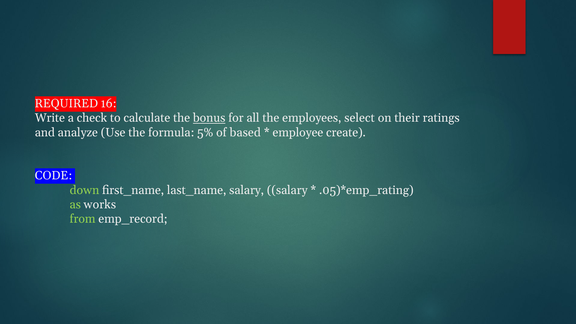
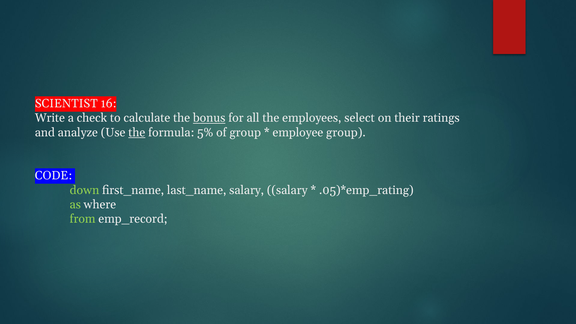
REQUIRED: REQUIRED -> SCIENTIST (66, 104)
the underline: none -> present (137, 132)
of based: based -> group (245, 132)
employee create: create -> group (346, 132)
works: works -> where (100, 204)
